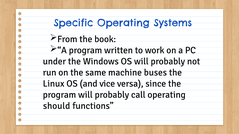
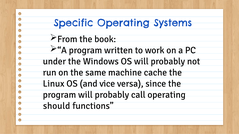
buses: buses -> cache (155, 73)
